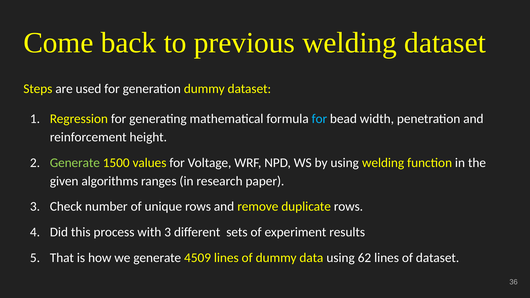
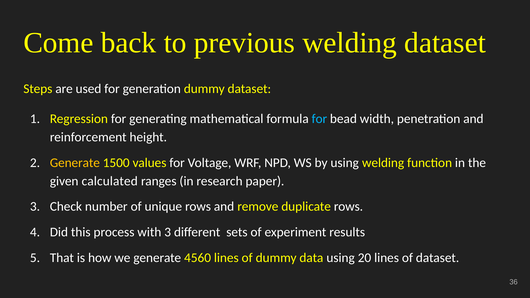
Generate colour: light green -> yellow (75, 163)
algorithms: algorithms -> calculated (110, 181)
4509: 4509 -> 4560 (198, 258)
62: 62 -> 20 (364, 258)
